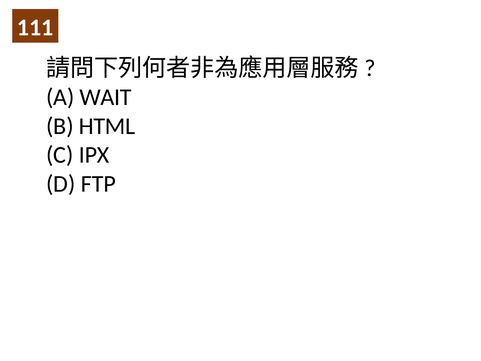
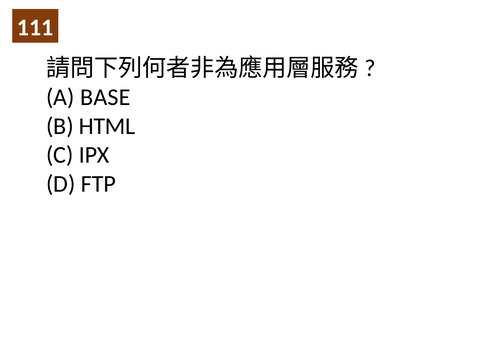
WAIT: WAIT -> BASE (105, 97)
